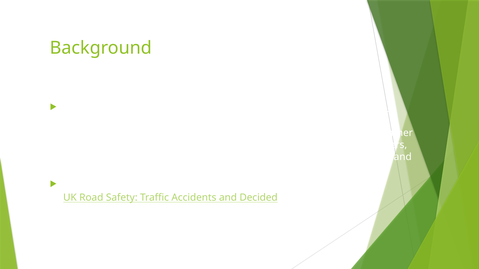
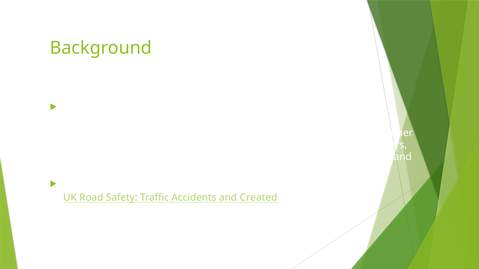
Decided: Decided -> Created (259, 198)
